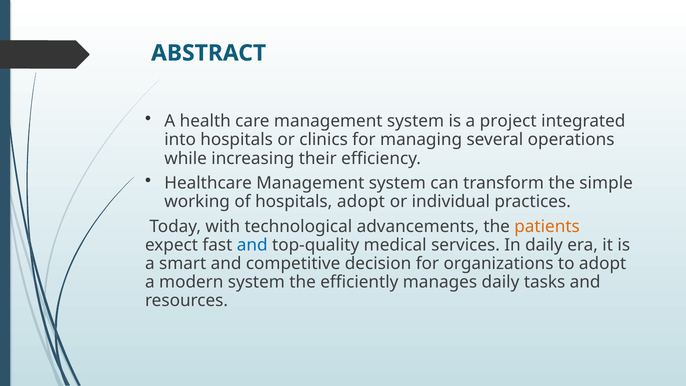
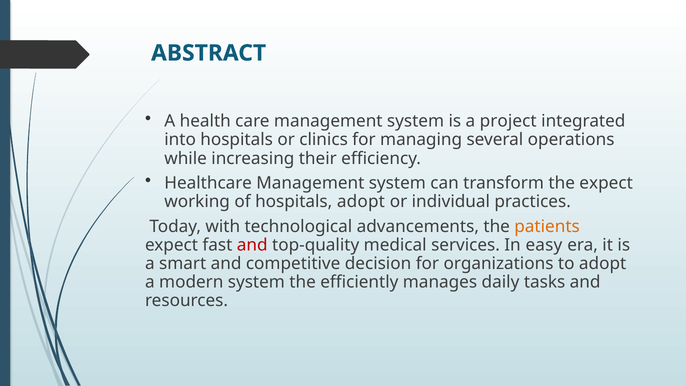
the simple: simple -> expect (606, 183)
and colour: blue -> red (252, 245)
In daily: daily -> easy (544, 245)
